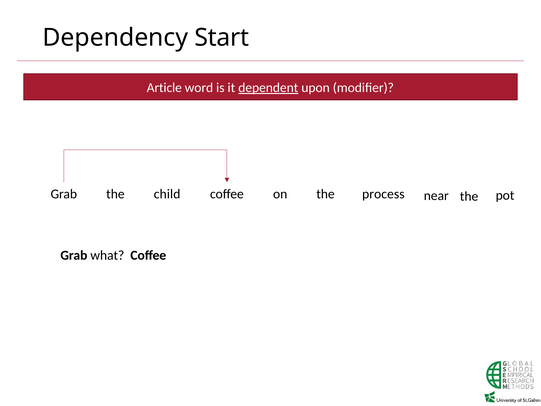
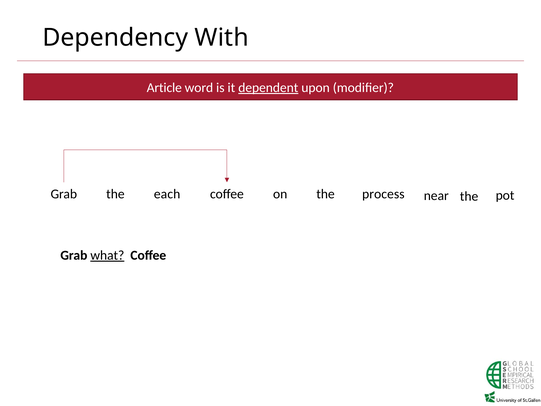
Start: Start -> With (222, 38)
child: child -> each (167, 194)
what underline: none -> present (107, 255)
